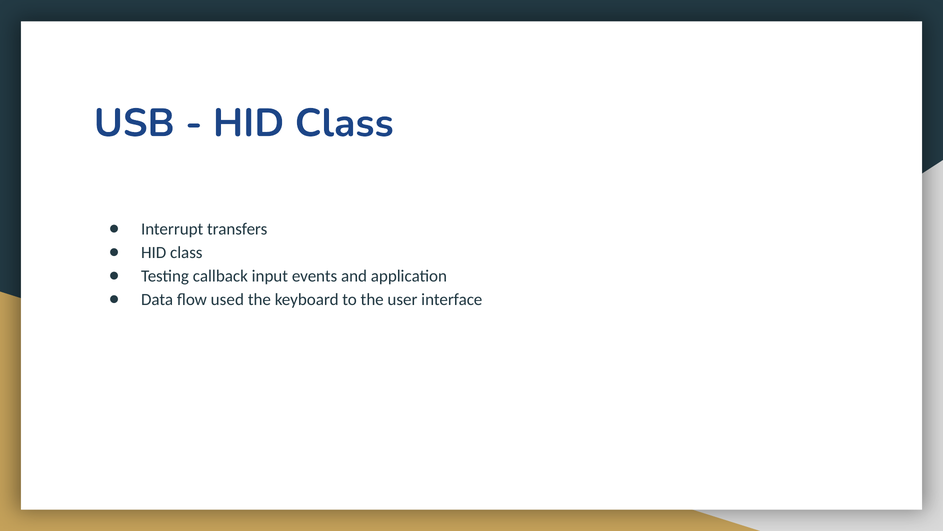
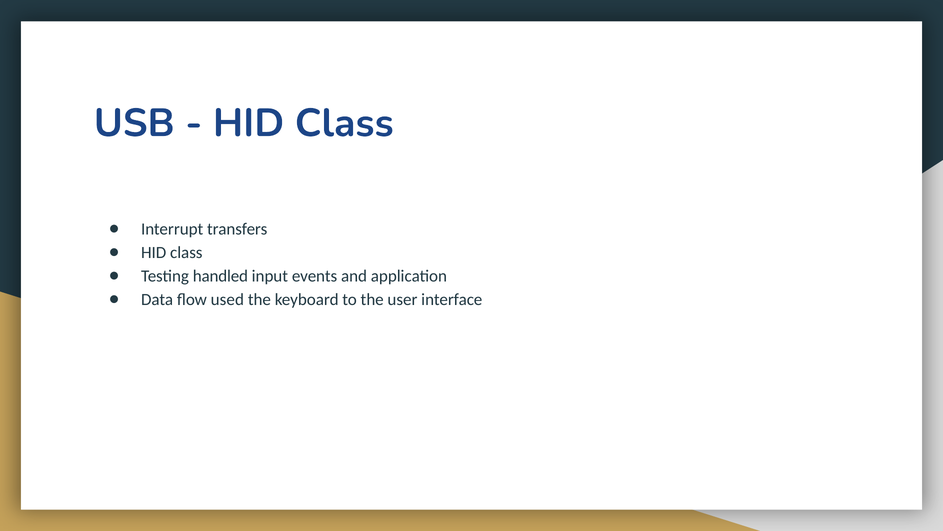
callback: callback -> handled (220, 276)
